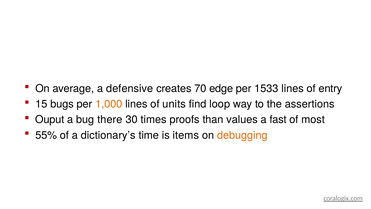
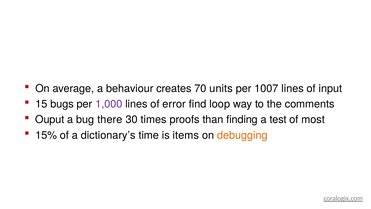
defensive: defensive -> behaviour (130, 88)
edge: edge -> units (221, 88)
1533: 1533 -> 1007 (266, 88)
entry: entry -> input (330, 88)
1,000 colour: orange -> purple (109, 104)
units: units -> error (174, 104)
assertions: assertions -> comments (310, 104)
values: values -> finding (242, 119)
fast: fast -> test (278, 119)
55%: 55% -> 15% (46, 135)
